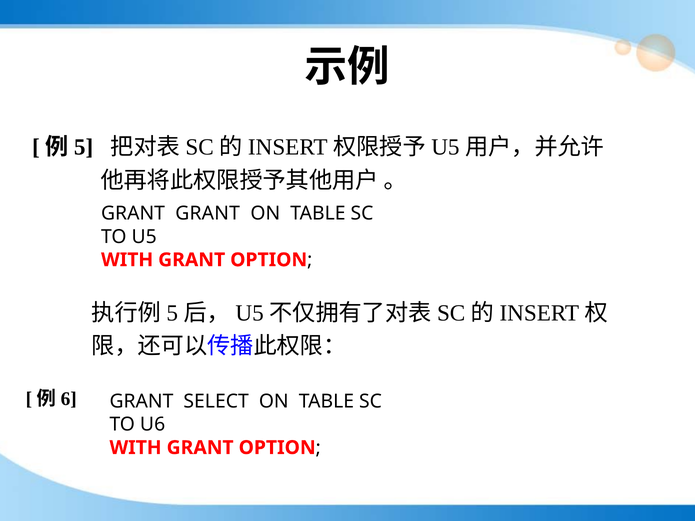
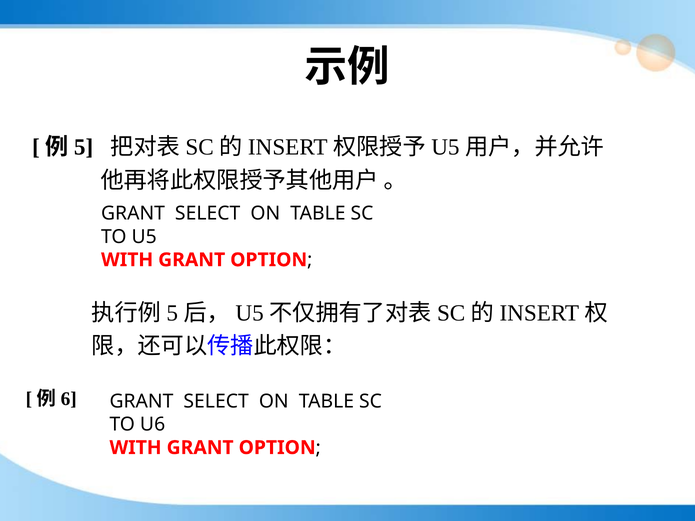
GRANT: GRANT -> SELECT (208, 214)
